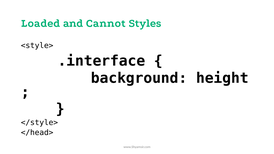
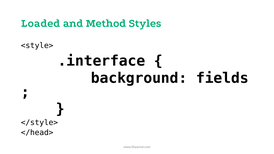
Cannot: Cannot -> Method (106, 23)
height: height -> fields (222, 78)
